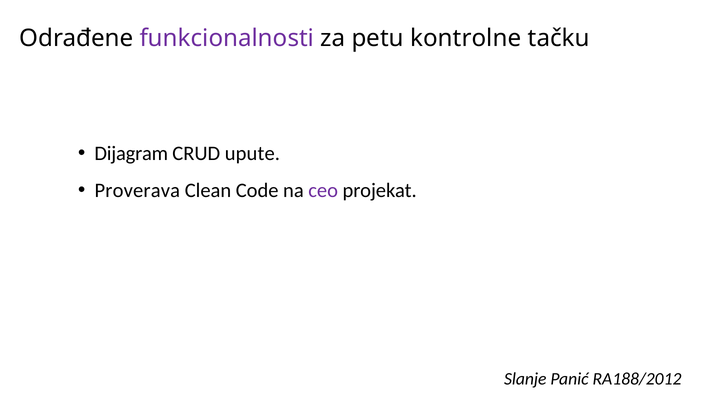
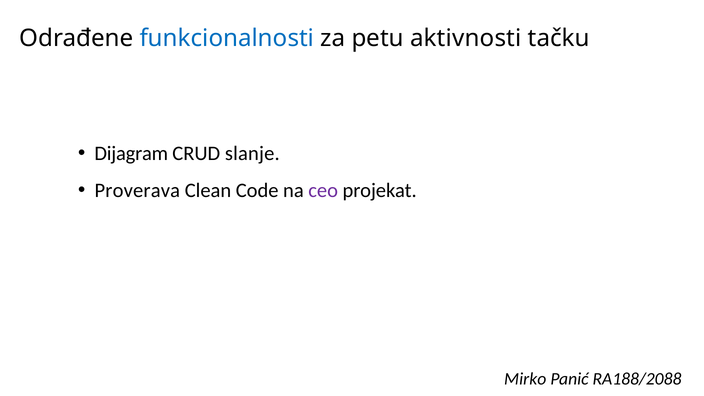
funkcionalnosti colour: purple -> blue (227, 38)
kontrolne: kontrolne -> aktivnosti (466, 38)
upute: upute -> slanje (252, 153)
Slanje: Slanje -> Mirko (525, 379)
RA188/2012: RA188/2012 -> RA188/2088 (637, 379)
